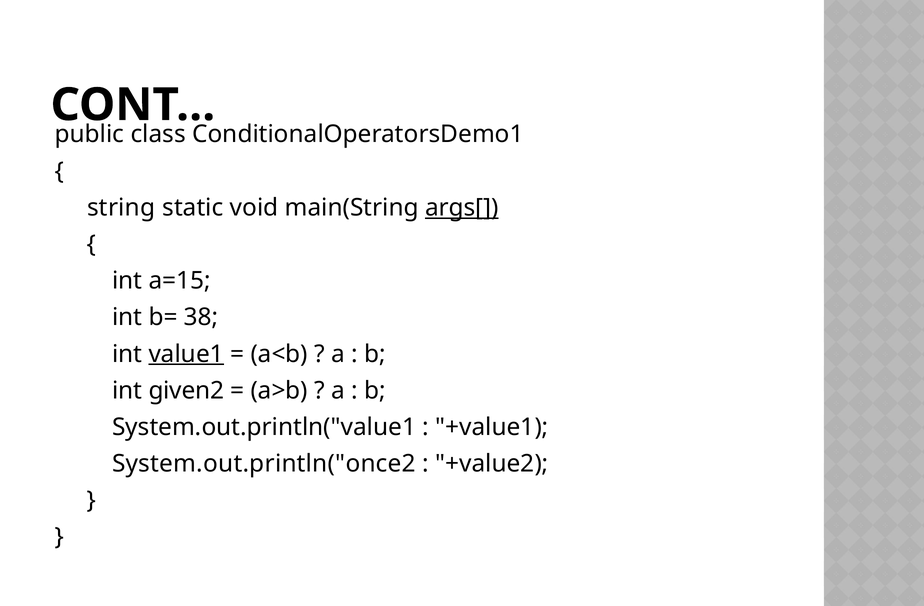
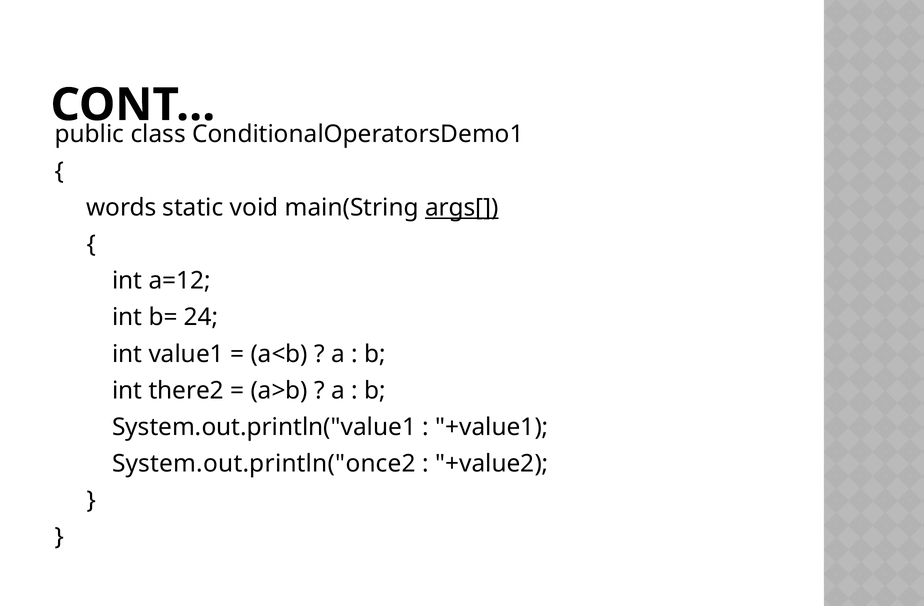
string: string -> words (121, 208)
a=15: a=15 -> a=12 (180, 281)
38: 38 -> 24 (201, 317)
value1 underline: present -> none (186, 354)
given2: given2 -> there2 (186, 391)
